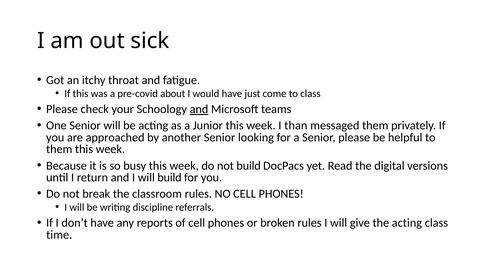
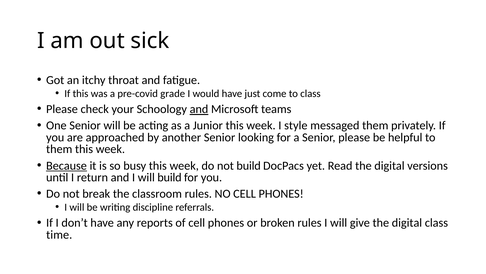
about: about -> grade (173, 93)
than: than -> style (296, 125)
Because underline: none -> present (67, 165)
give the acting: acting -> digital (407, 222)
